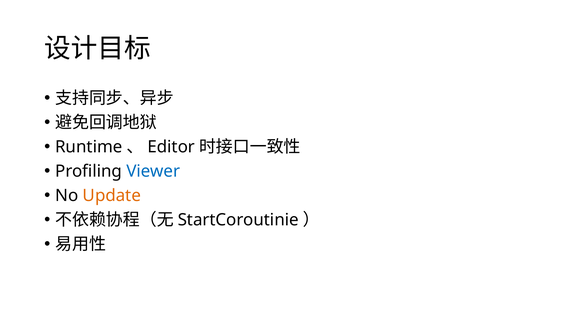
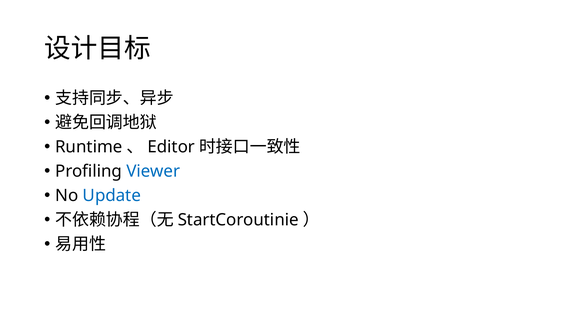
Update colour: orange -> blue (112, 196)
